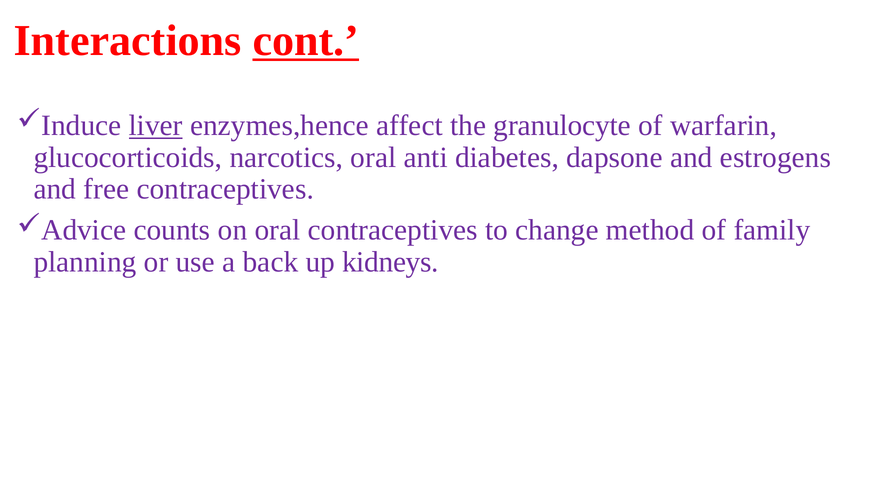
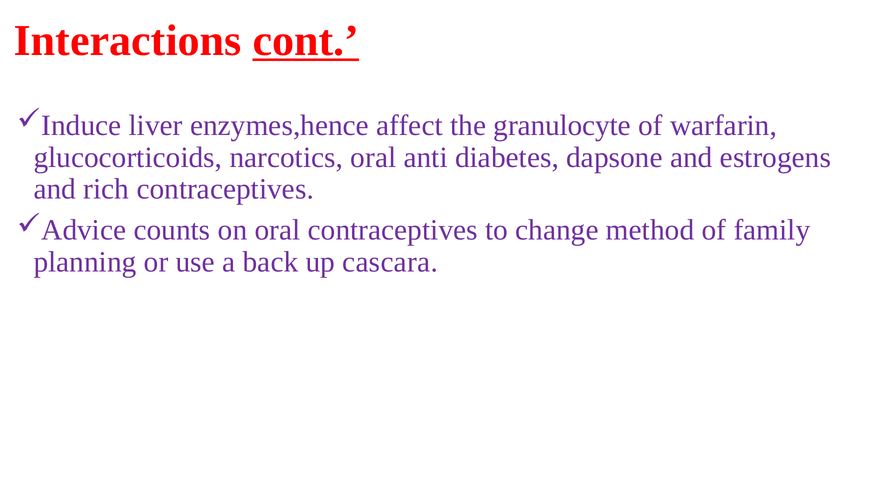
liver underline: present -> none (156, 125)
free: free -> rich (106, 189)
kidneys: kidneys -> cascara (390, 262)
